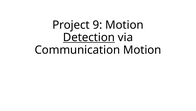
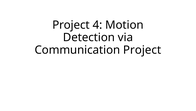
9: 9 -> 4 (97, 25)
Detection underline: present -> none (89, 37)
Communication Motion: Motion -> Project (142, 50)
